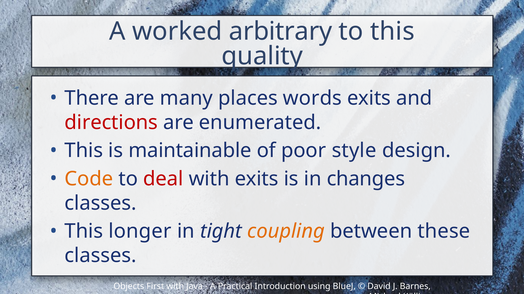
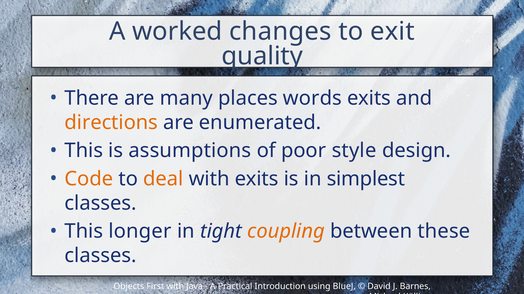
arbitrary: arbitrary -> changes (280, 32)
to this: this -> exit (392, 32)
directions colour: red -> orange (111, 123)
maintainable: maintainable -> assumptions (190, 151)
deal colour: red -> orange (163, 179)
changes: changes -> simplest (366, 179)
